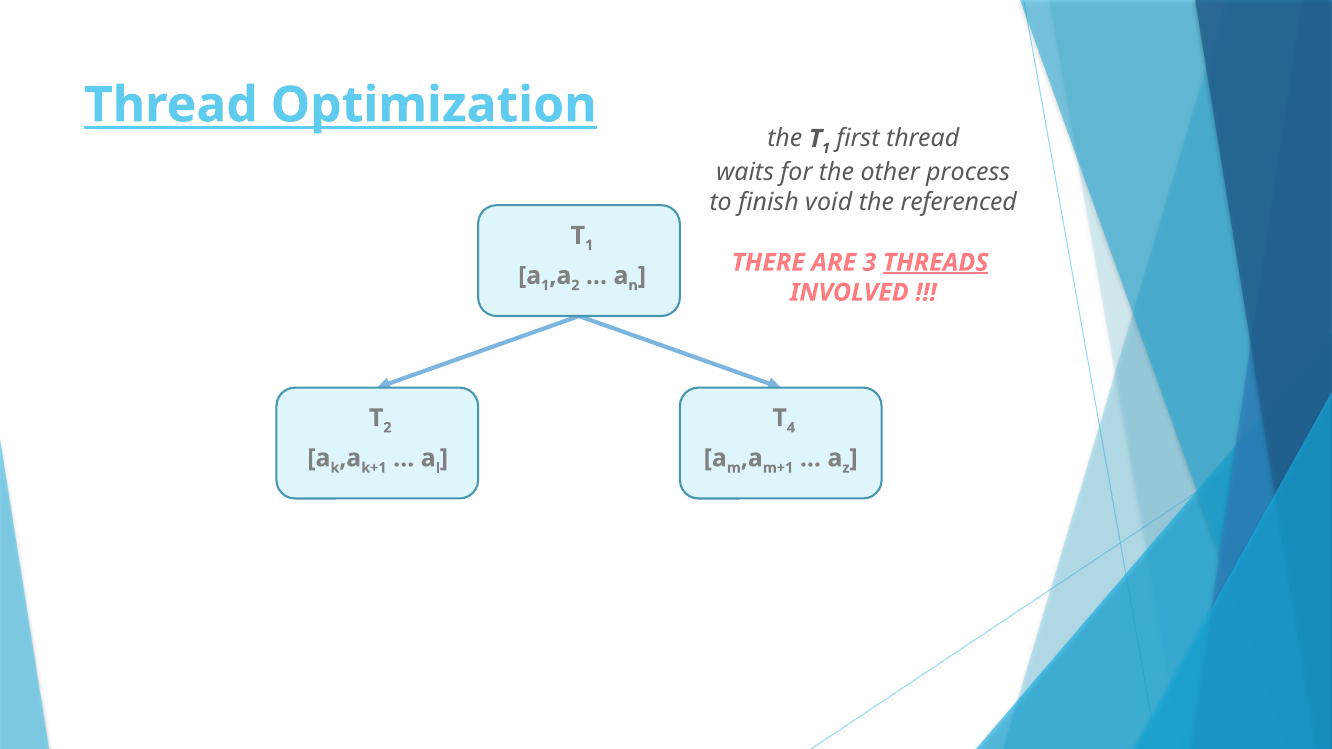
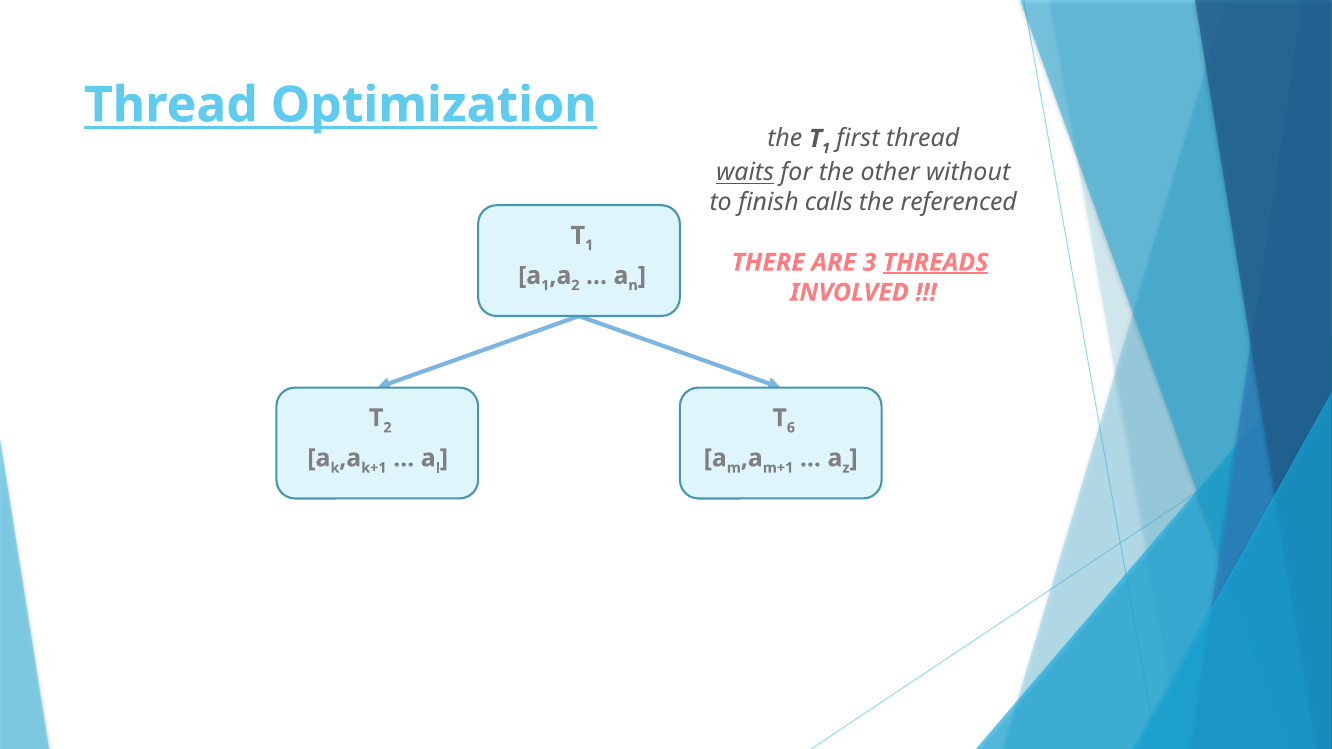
waits underline: none -> present (745, 173)
process: process -> without (968, 173)
void: void -> calls (829, 203)
4: 4 -> 6 (791, 428)
